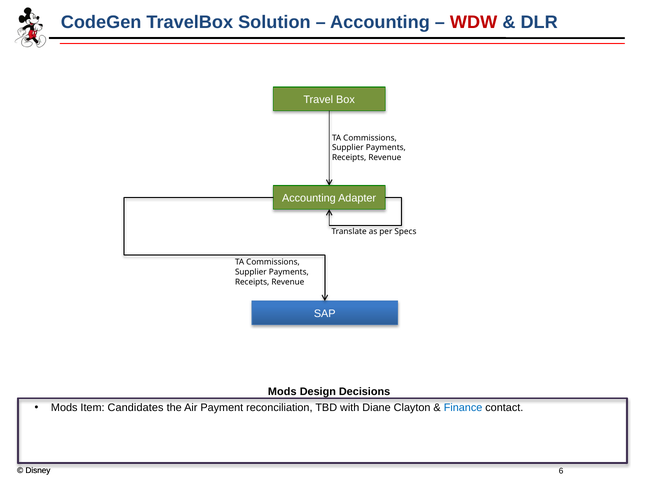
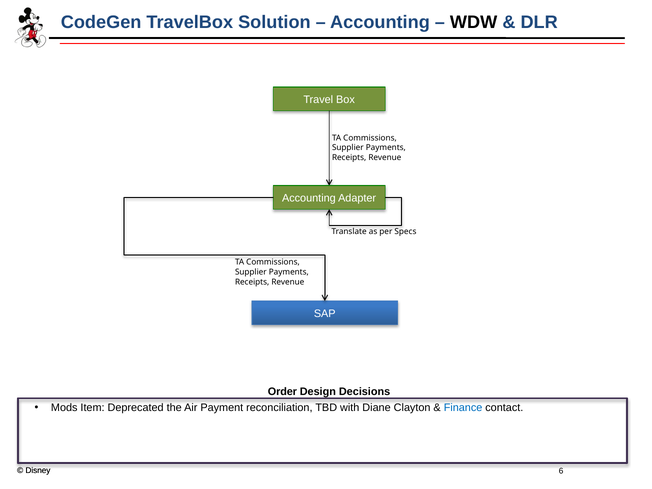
WDW colour: red -> black (474, 22)
Mods: Mods -> Order (282, 392)
Candidates: Candidates -> Deprecated (136, 408)
